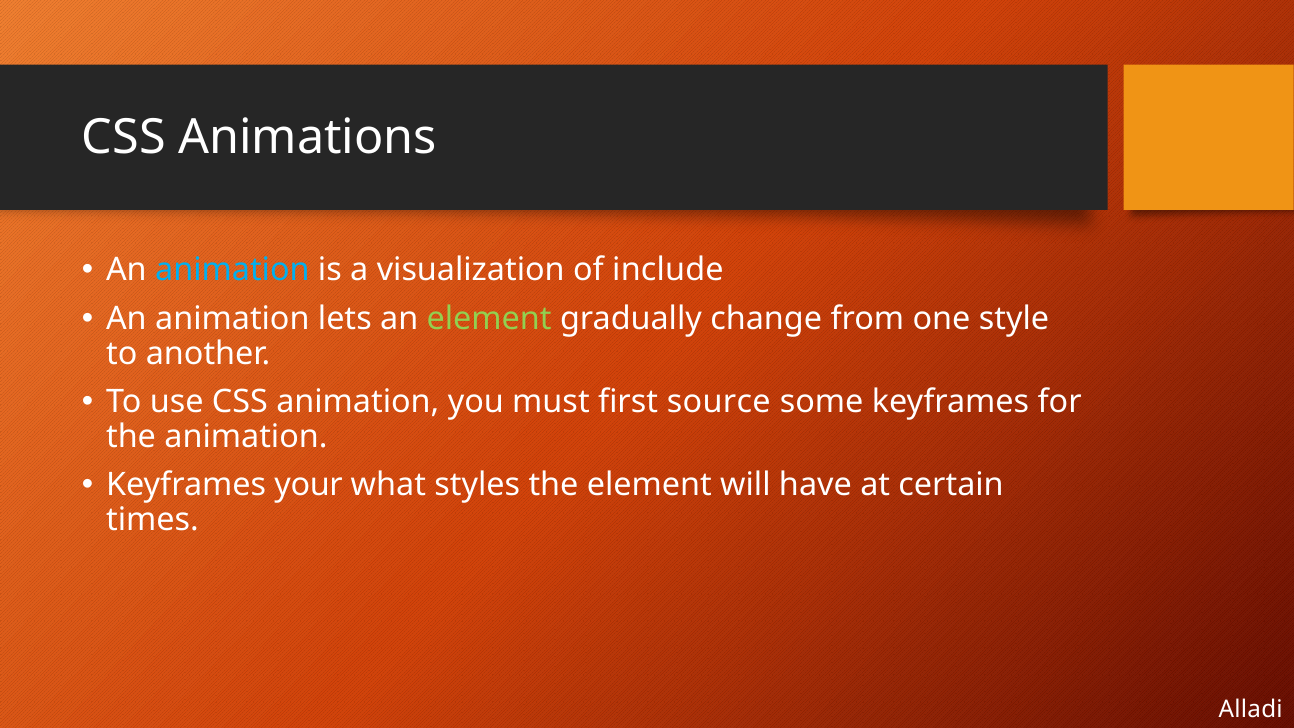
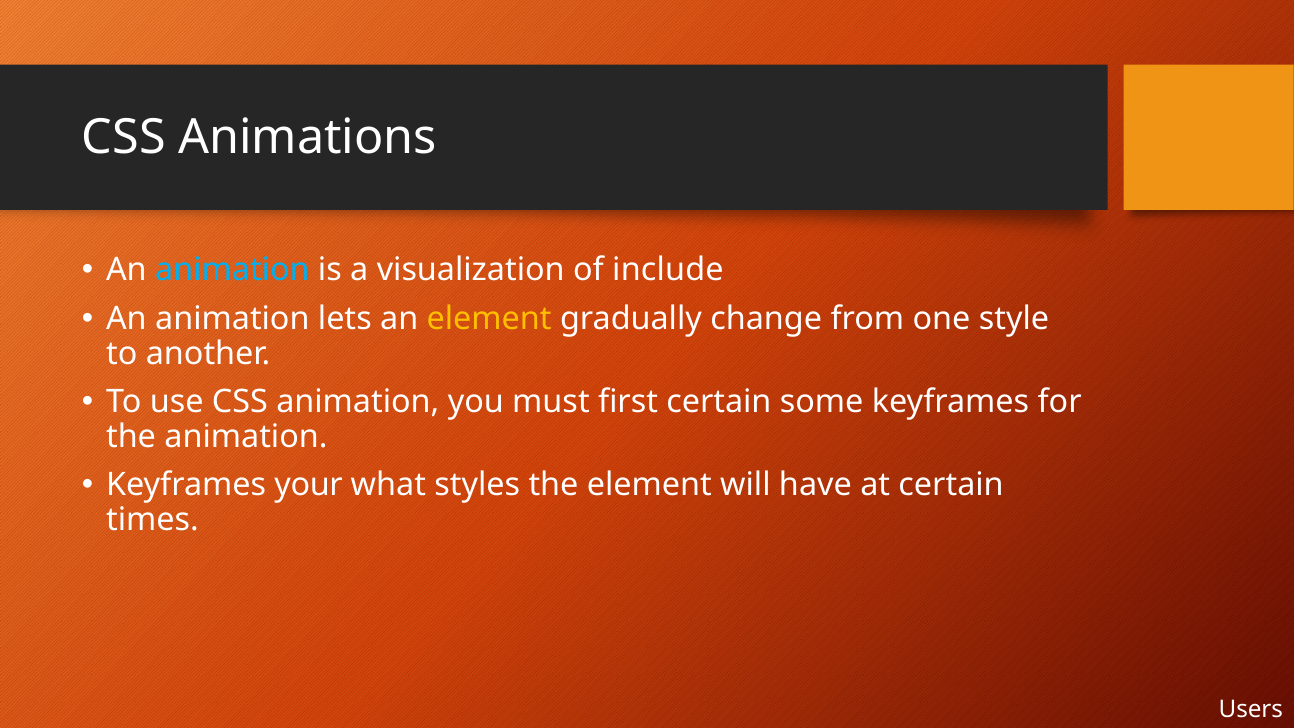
element colour: light green -> yellow (489, 319)
first source: source -> certain (719, 402)
Alladi: Alladi -> Users (1251, 710)
